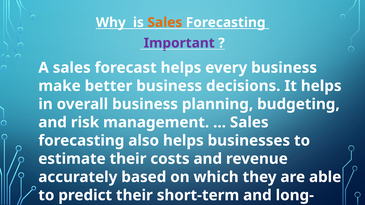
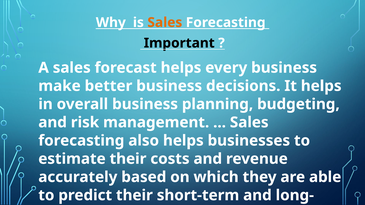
Important colour: purple -> black (179, 43)
